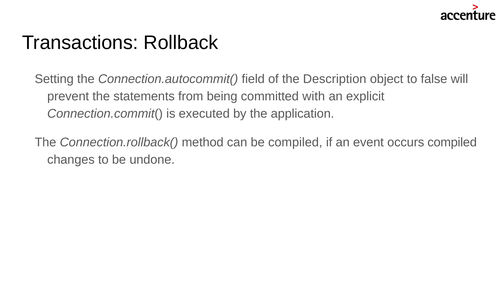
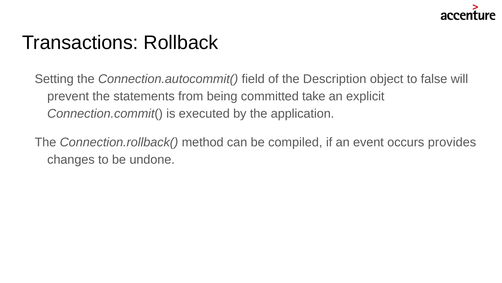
with: with -> take (314, 96)
occurs compiled: compiled -> provides (452, 142)
